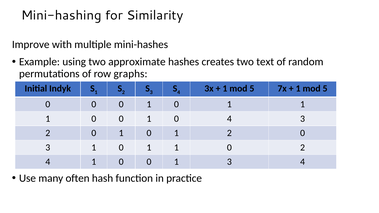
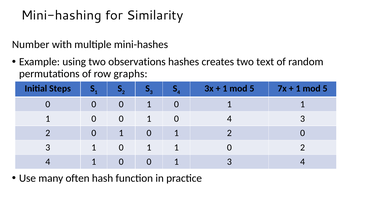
Improve: Improve -> Number (31, 44)
approximate: approximate -> observations (137, 62)
Indyk: Indyk -> Steps (60, 89)
